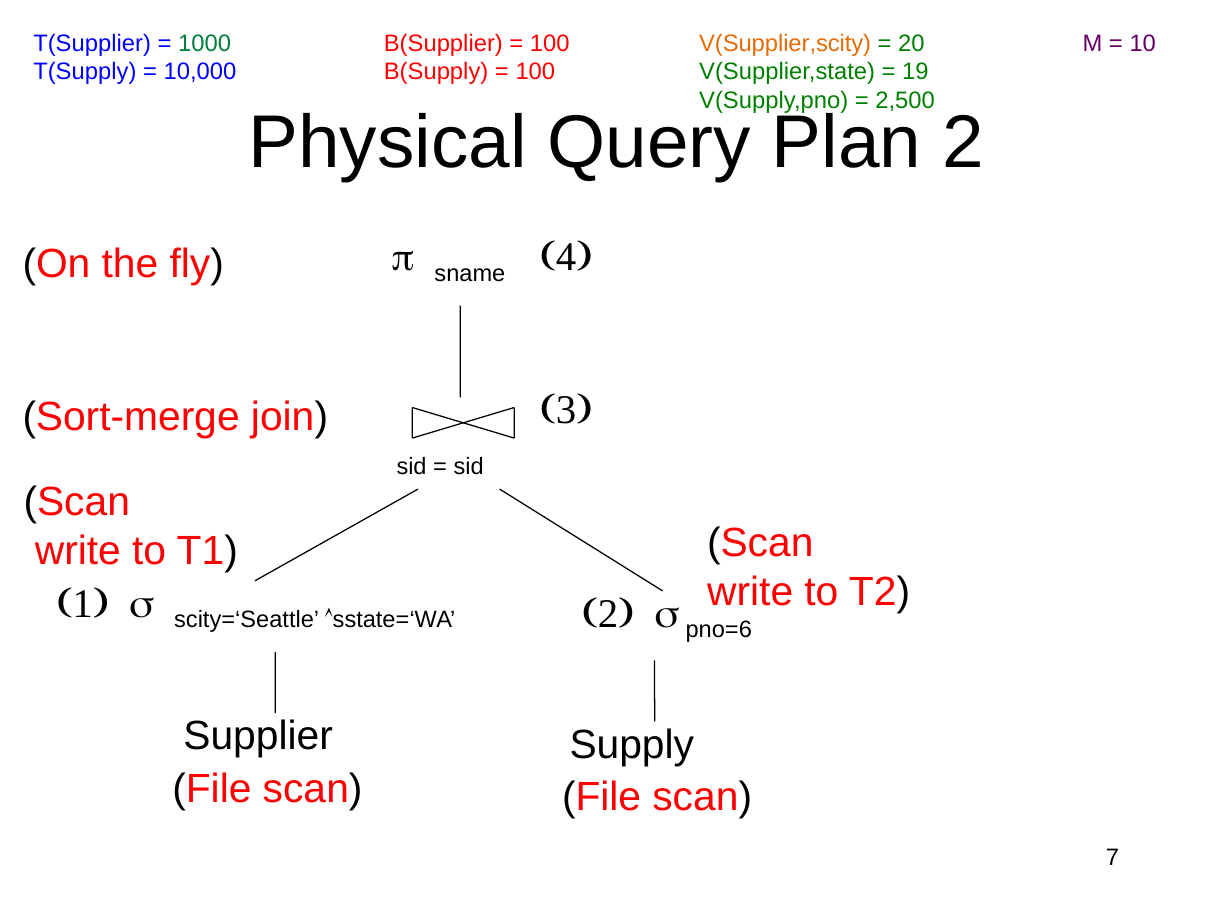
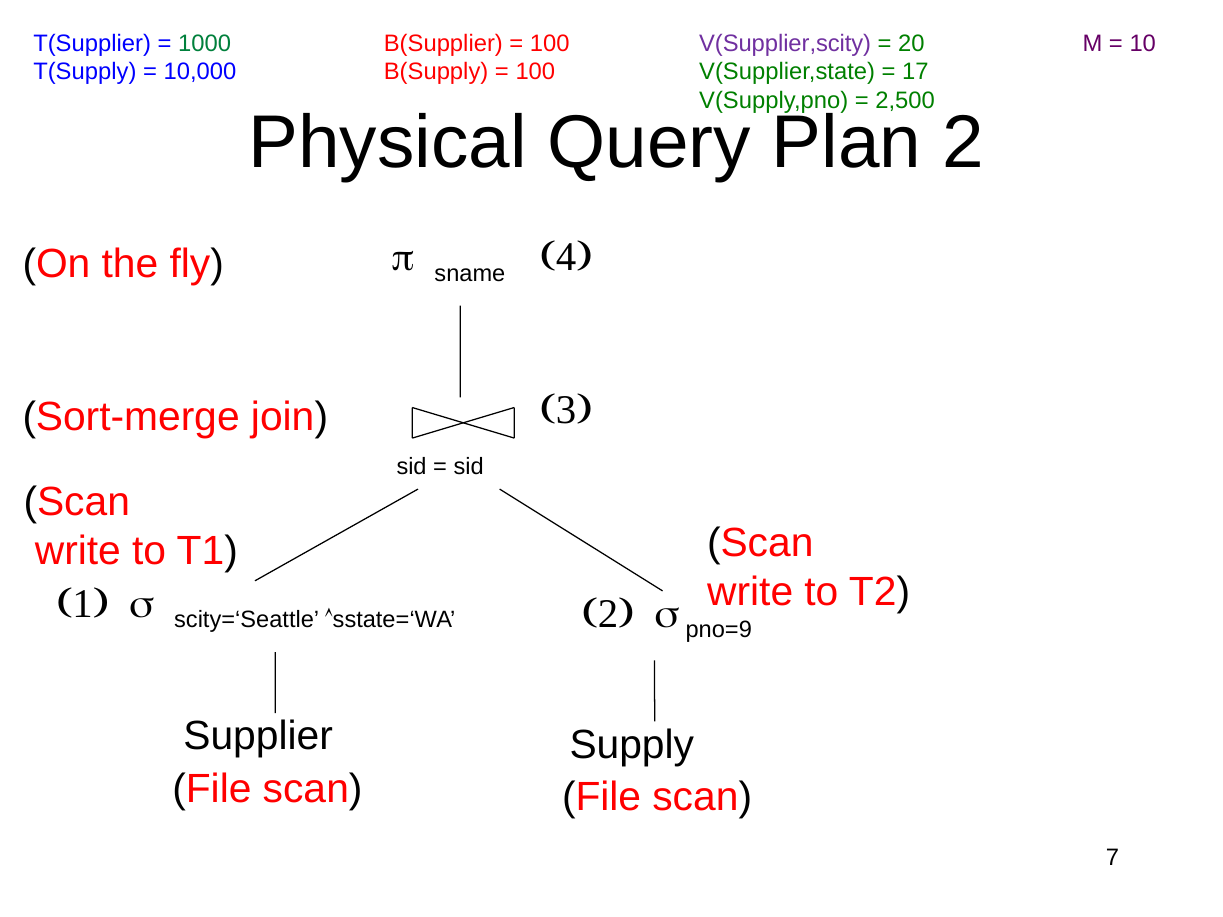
V(Supplier,scity colour: orange -> purple (785, 43)
19: 19 -> 17 (915, 72)
pno=6: pno=6 -> pno=9 (719, 630)
